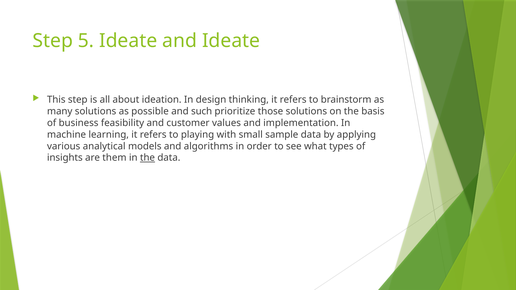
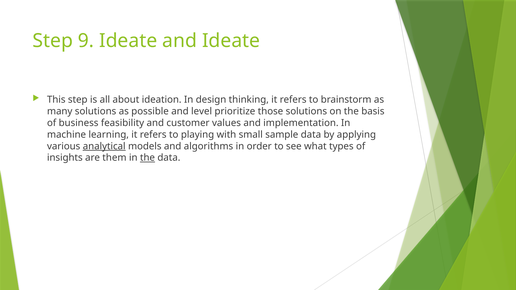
5: 5 -> 9 (86, 41)
such: such -> level (202, 111)
analytical underline: none -> present (104, 146)
